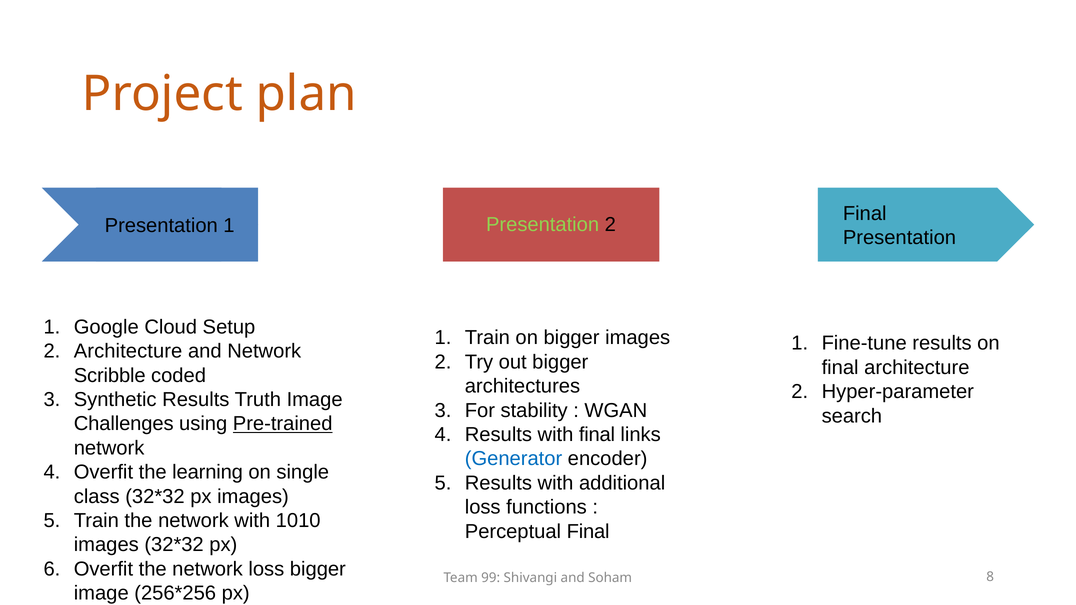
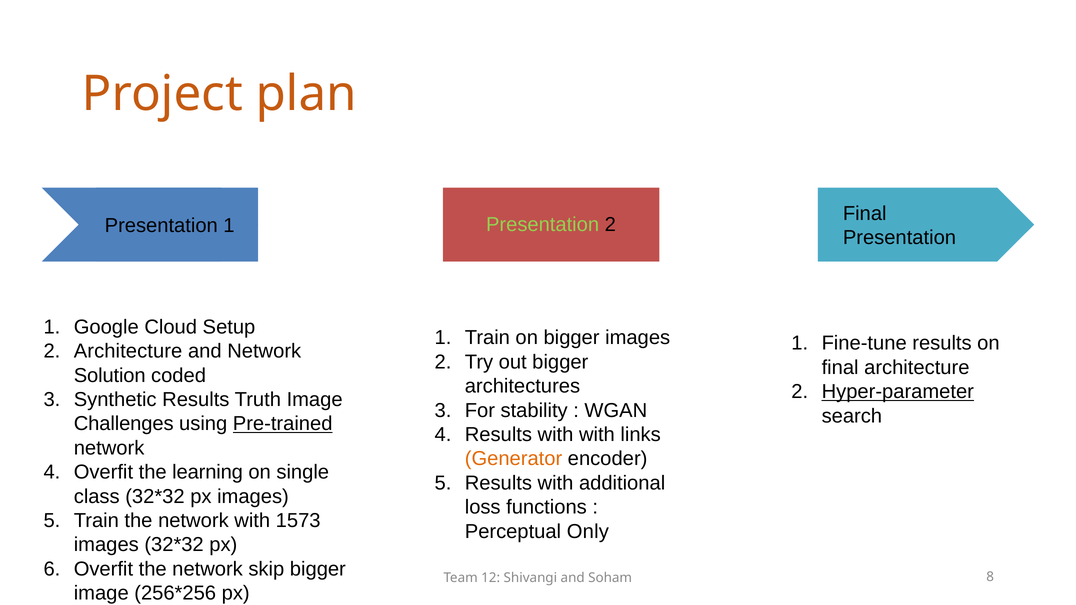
Scribble: Scribble -> Solution (110, 376)
Hyper-parameter underline: none -> present (898, 392)
with final: final -> with (597, 435)
Generator colour: blue -> orange (514, 459)
1010: 1010 -> 1573 (298, 521)
Perceptual Final: Final -> Only (588, 532)
network loss: loss -> skip (266, 569)
99: 99 -> 12 (491, 578)
